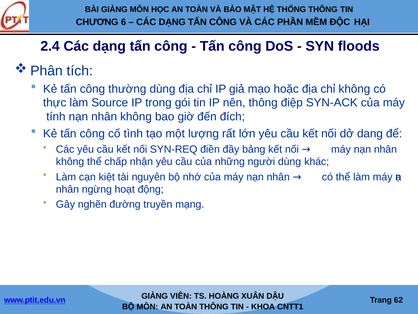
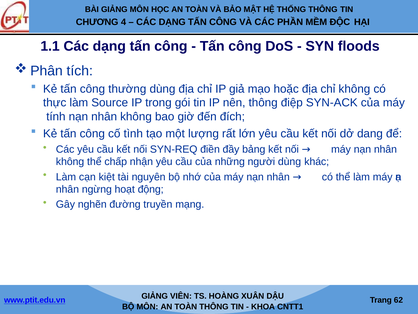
6: 6 -> 4 (124, 22)
2.4: 2.4 -> 1.1 (50, 46)
